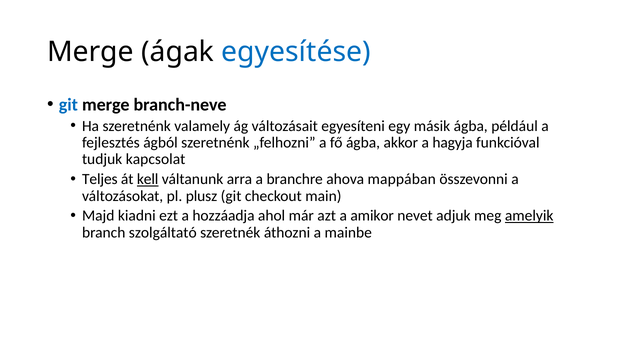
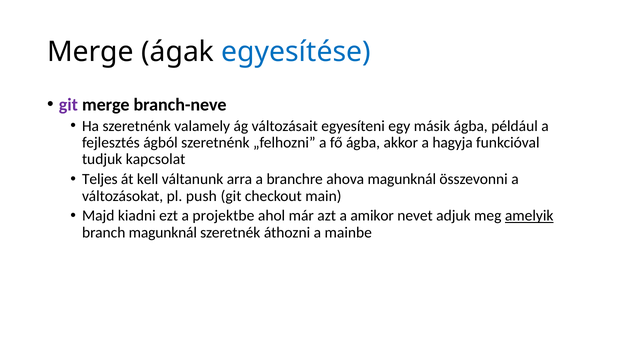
git colour: blue -> purple (68, 105)
kell underline: present -> none (148, 179)
ahova mappában: mappában -> magunknál (402, 179)
plusz: plusz -> push (201, 196)
hozzáadja: hozzáadja -> projektbe (223, 216)
branch szolgáltató: szolgáltató -> magunknál (163, 233)
